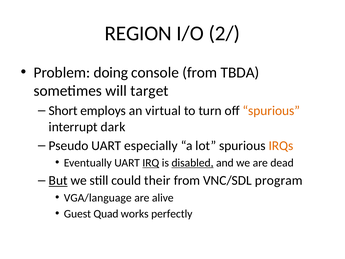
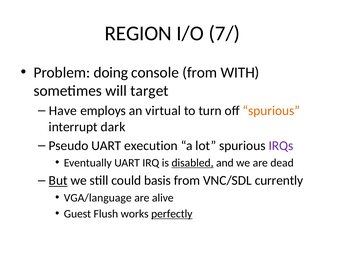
2/: 2/ -> 7/ (224, 33)
TBDA: TBDA -> WITH (240, 72)
Short: Short -> Have (63, 111)
especially: especially -> execution (151, 145)
IRQs colour: orange -> purple (281, 145)
IRQ underline: present -> none (151, 163)
their: their -> basis (158, 180)
program: program -> currently (279, 180)
Quad: Quad -> Flush (106, 214)
perfectly underline: none -> present (172, 214)
